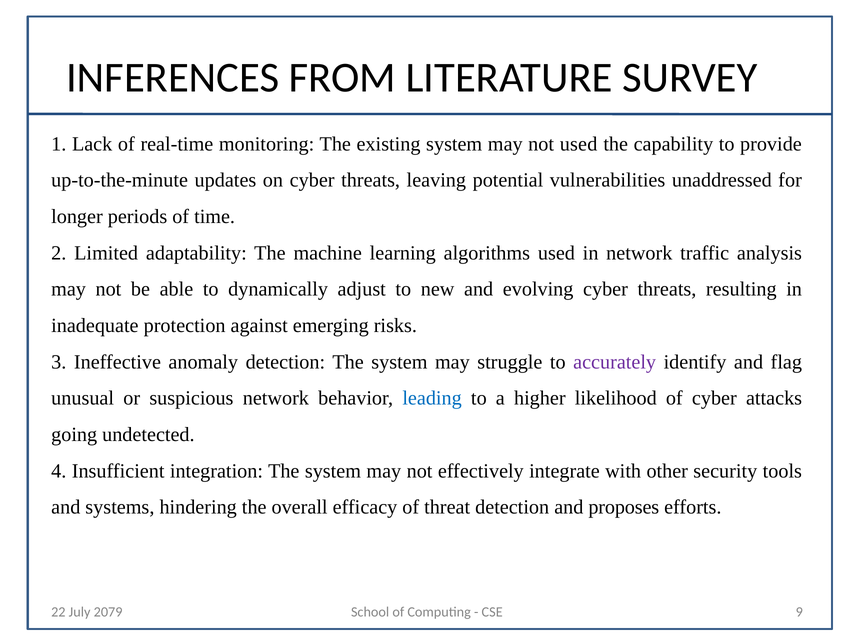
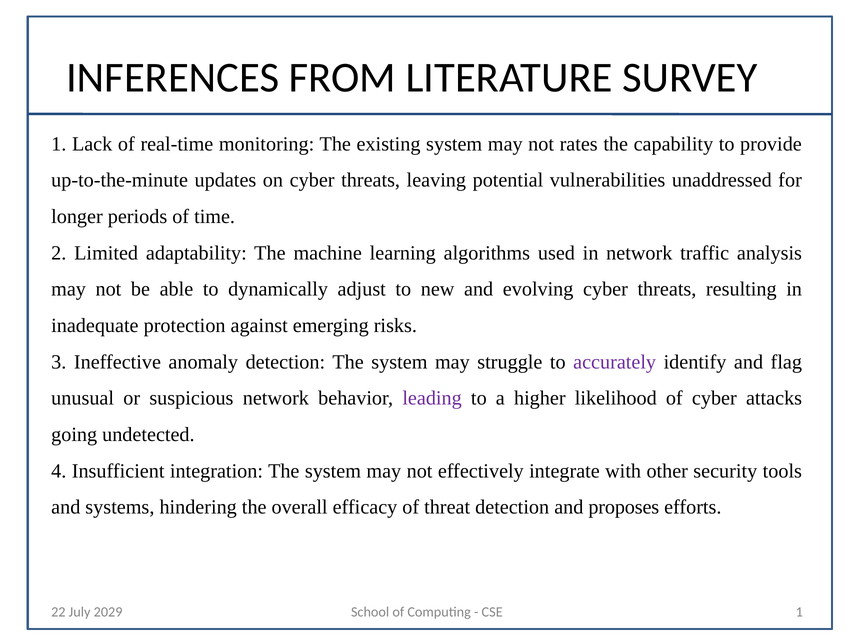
not used: used -> rates (579, 144)
leading colour: blue -> purple (432, 398)
2079: 2079 -> 2029 (108, 612)
CSE 9: 9 -> 1 (799, 612)
